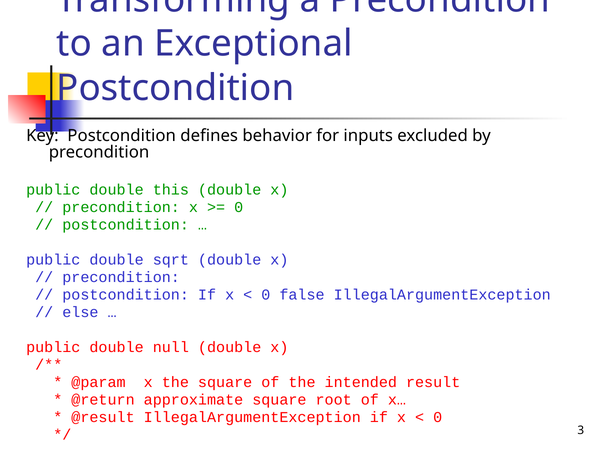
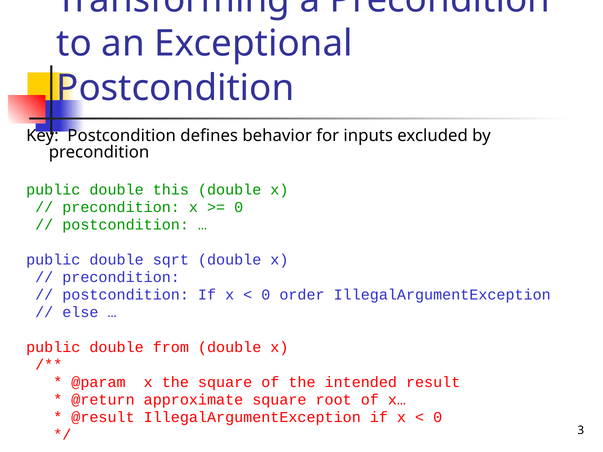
false: false -> order (302, 295)
null: null -> from (171, 347)
